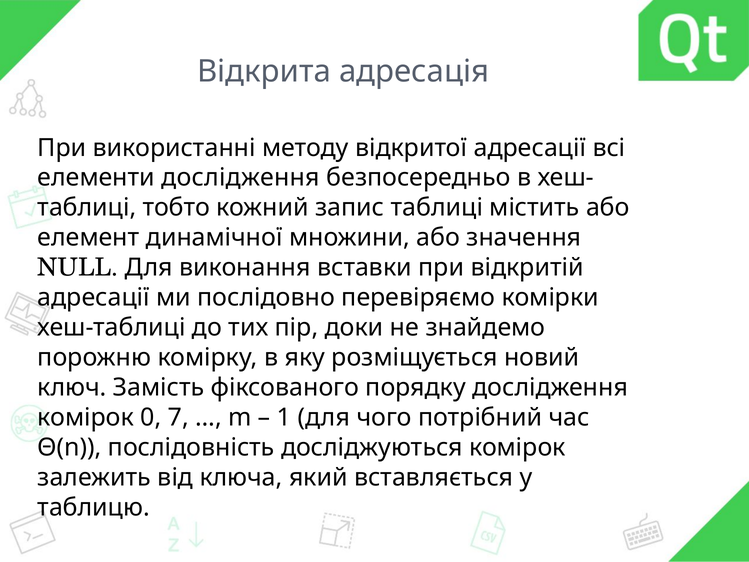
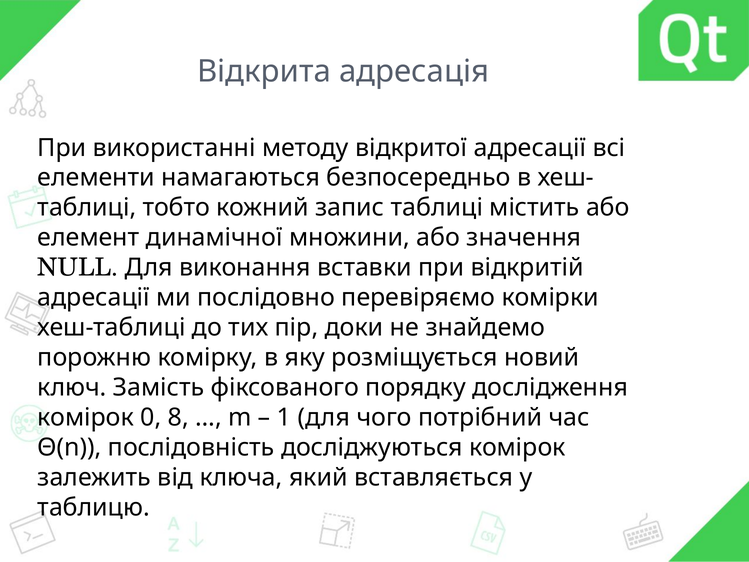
елементи дослідження: дослідження -> намагаються (241, 178)
7: 7 -> 8 (178, 417)
